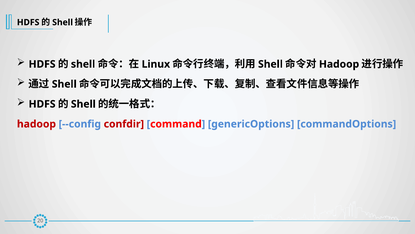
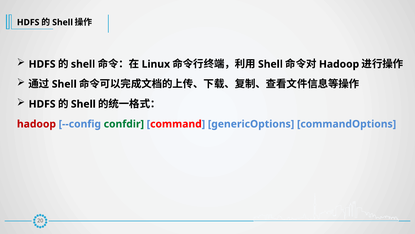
confdir colour: red -> green (124, 124)
